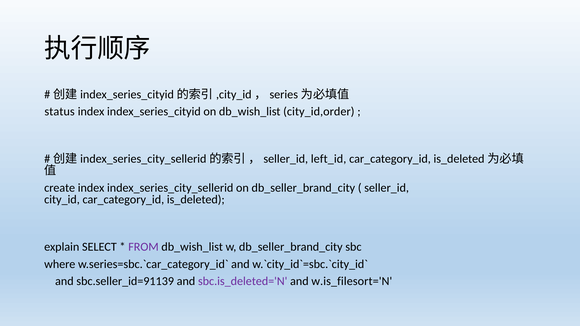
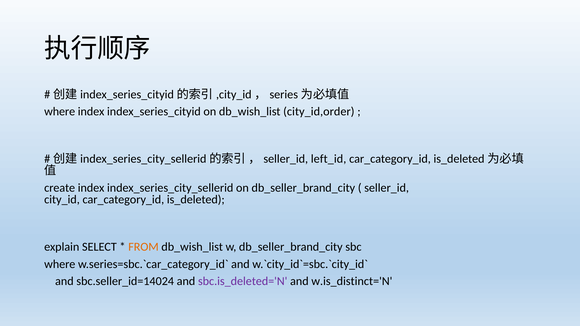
status: status -> where (60, 112)
FROM colour: purple -> orange (143, 247)
sbc.seller_id=91139: sbc.seller_id=91139 -> sbc.seller_id=14024 (125, 281)
w.is_filesort='N: w.is_filesort='N -> w.is_distinct='N (352, 281)
